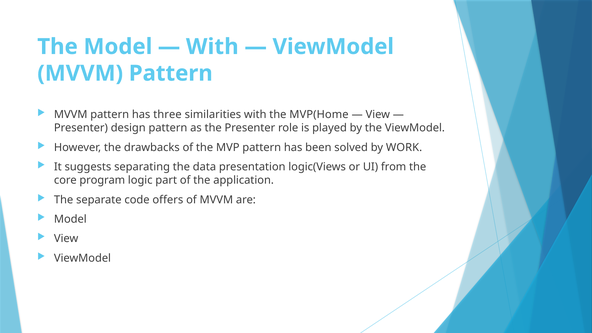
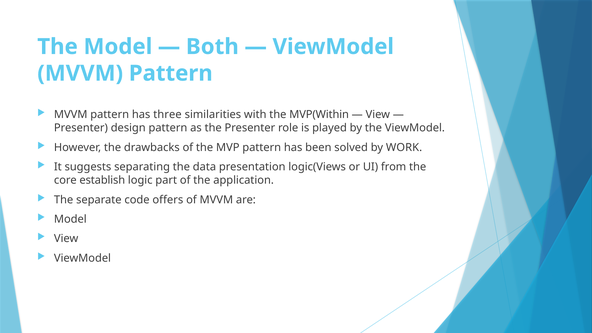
With: With -> Both (212, 47)
MVP(Home: MVP(Home -> MVP(Within (319, 115)
program: program -> establish (102, 180)
